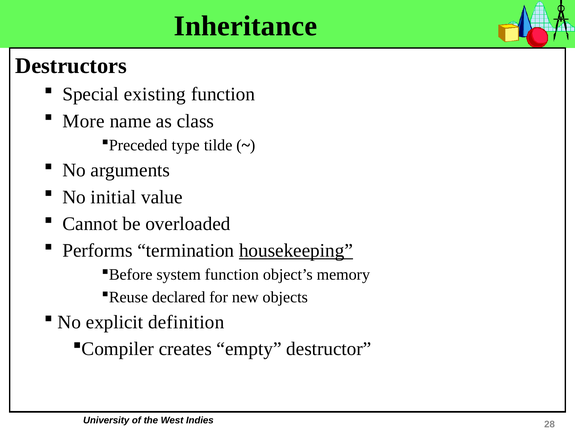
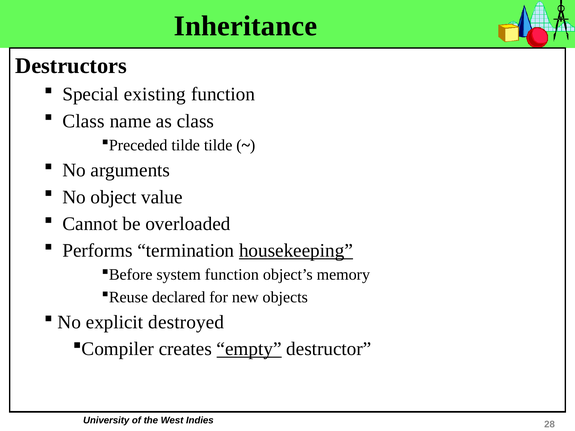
More: More -> Class (84, 121)
type: type -> tilde (186, 145)
initial: initial -> object (114, 197)
definition: definition -> destroyed (186, 322)
empty underline: none -> present (249, 349)
